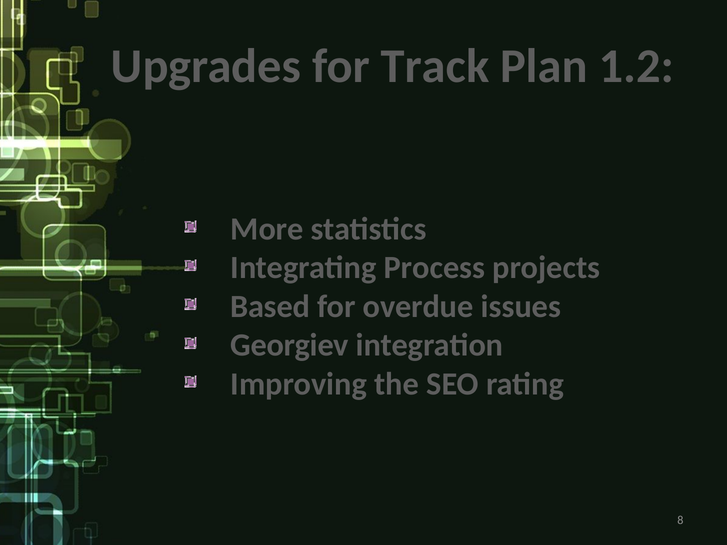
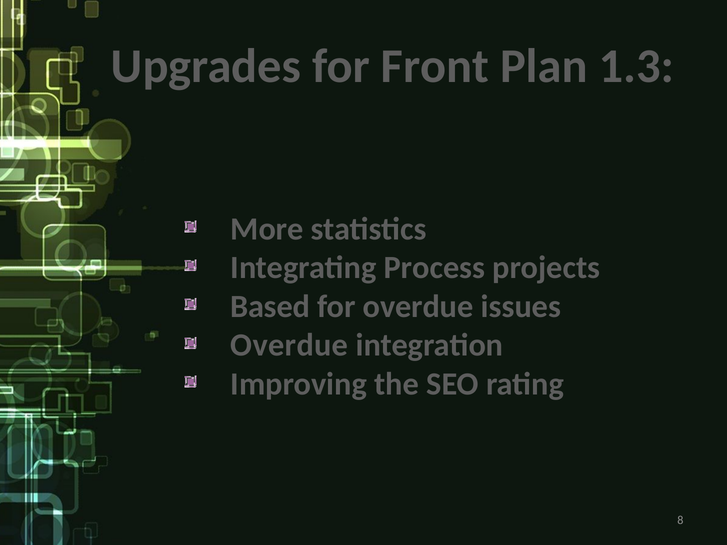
Track: Track -> Front (435, 66)
1.2: 1.2 -> 1.3 (636, 66)
Georgiev: Georgiev -> Overdue (289, 345)
